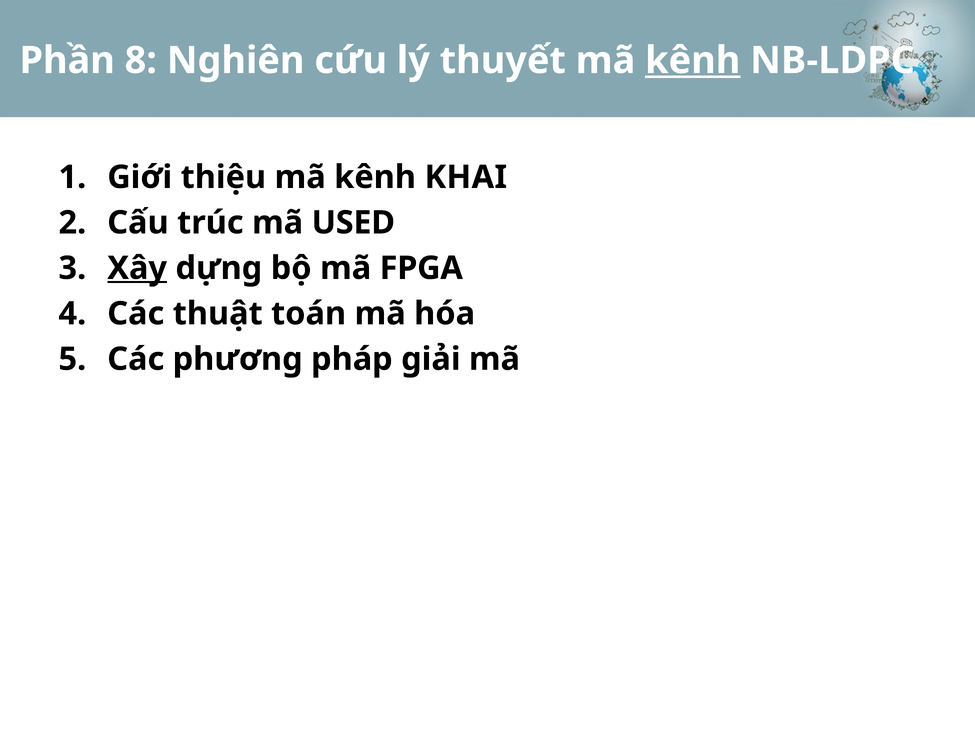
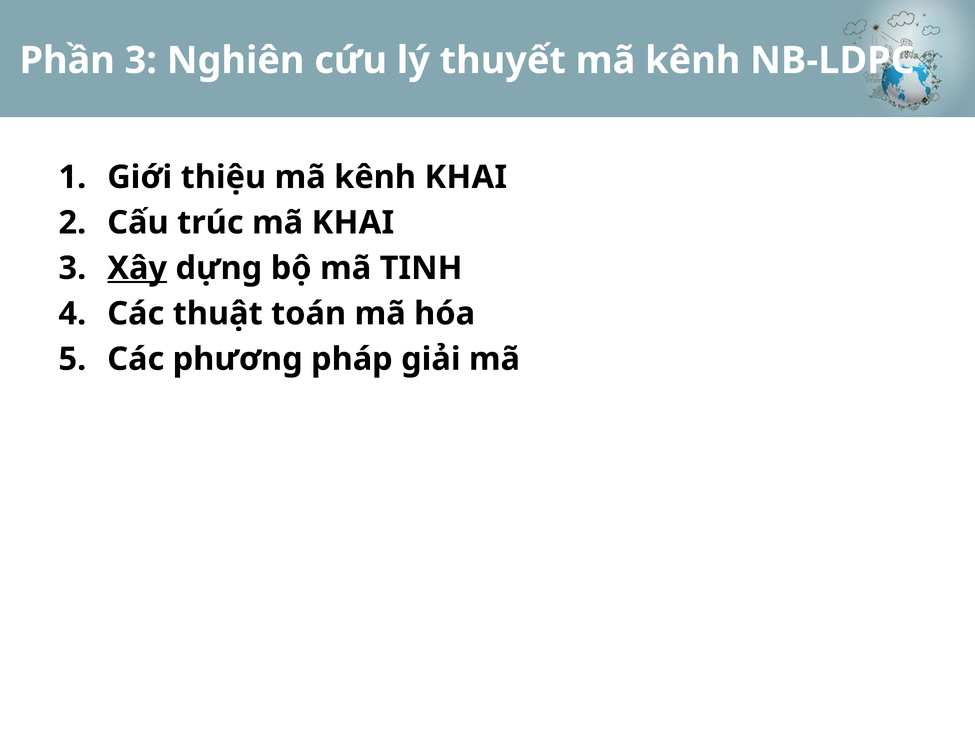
Phần 8: 8 -> 3 (141, 61)
kênh underline: present -> none (693, 61)
mã USED: USED -> KHAI (353, 223)
FPGA: FPGA -> TINH (421, 268)
